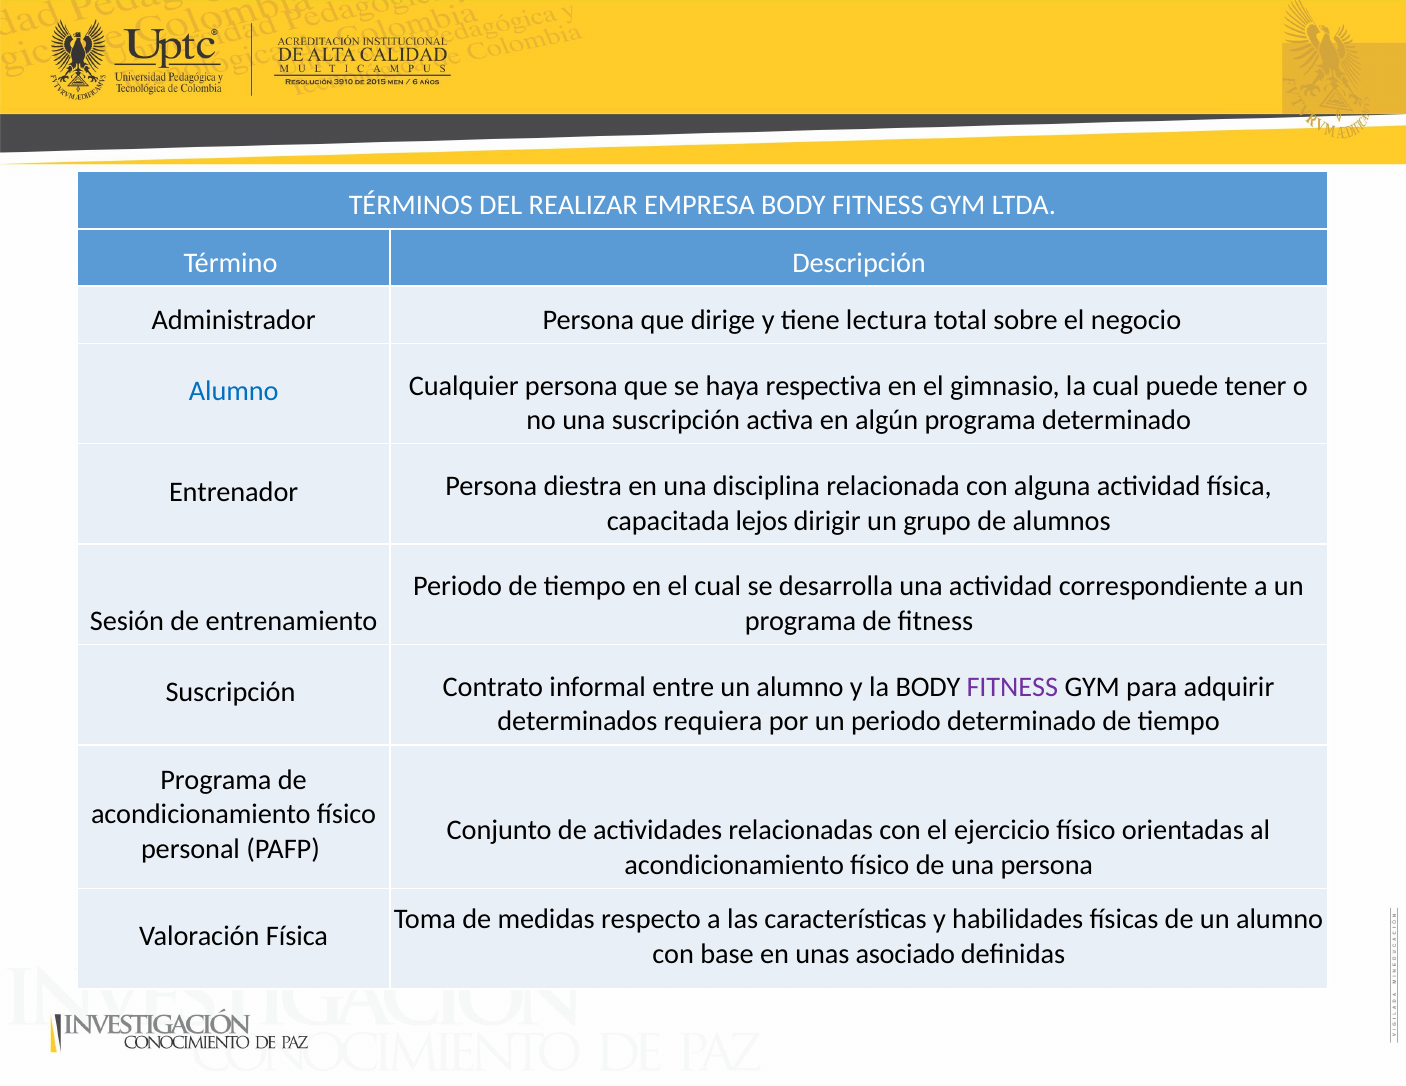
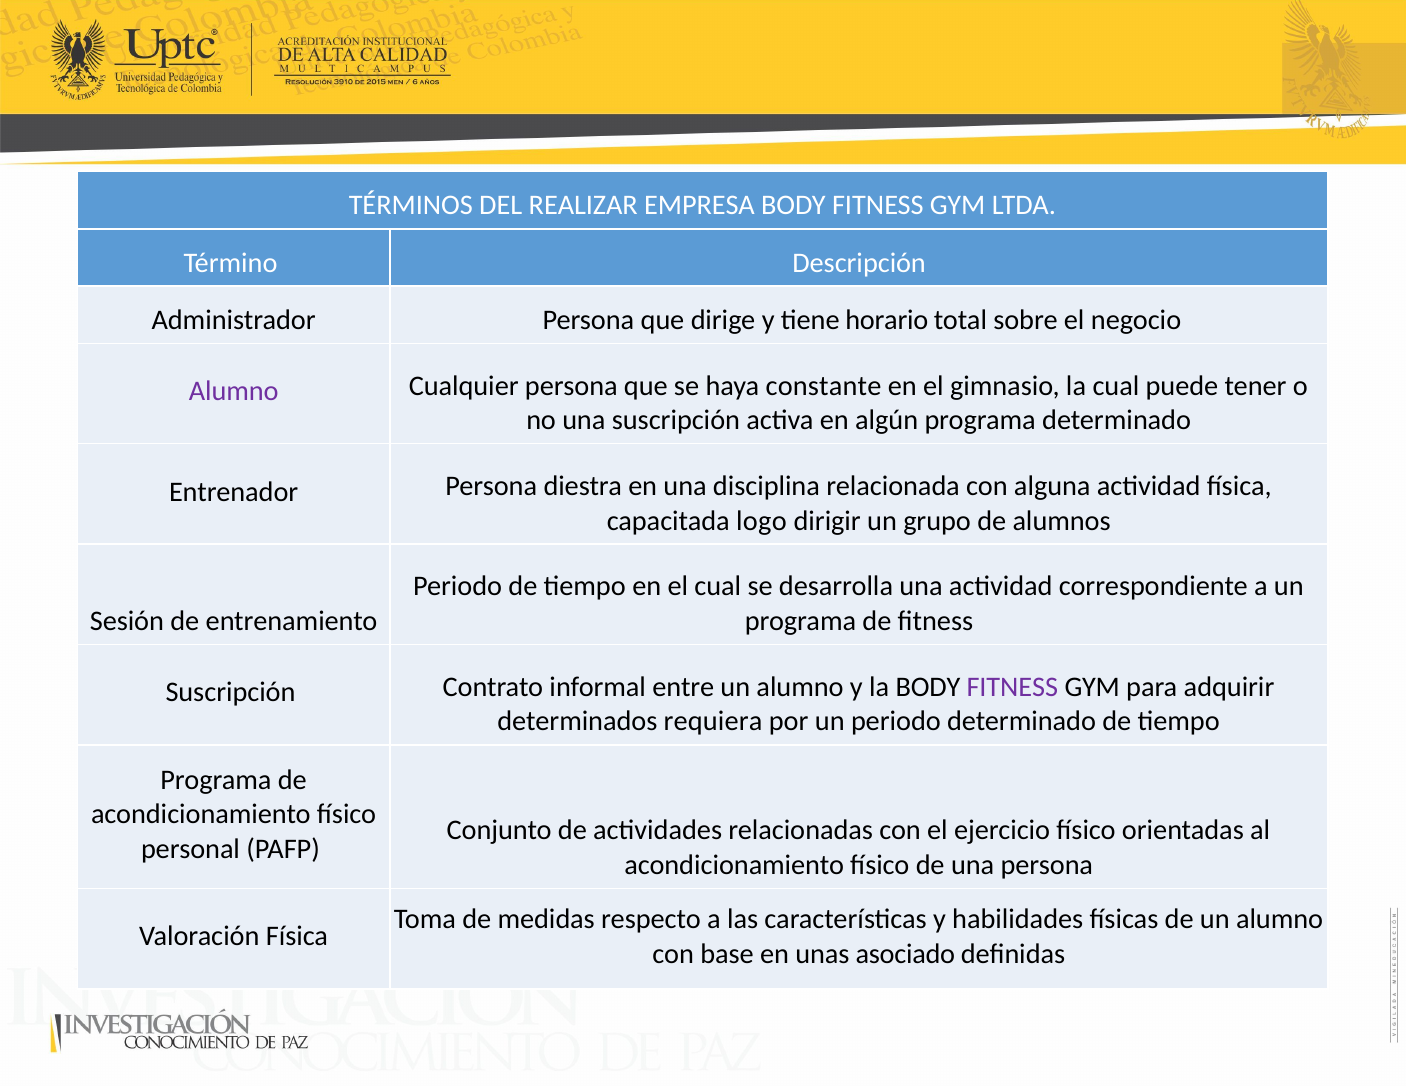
lectura: lectura -> horario (887, 320)
Alumno colour: blue -> purple (234, 391)
respectiva: respectiva -> constante (824, 386)
lejos: lejos -> logo (761, 521)
